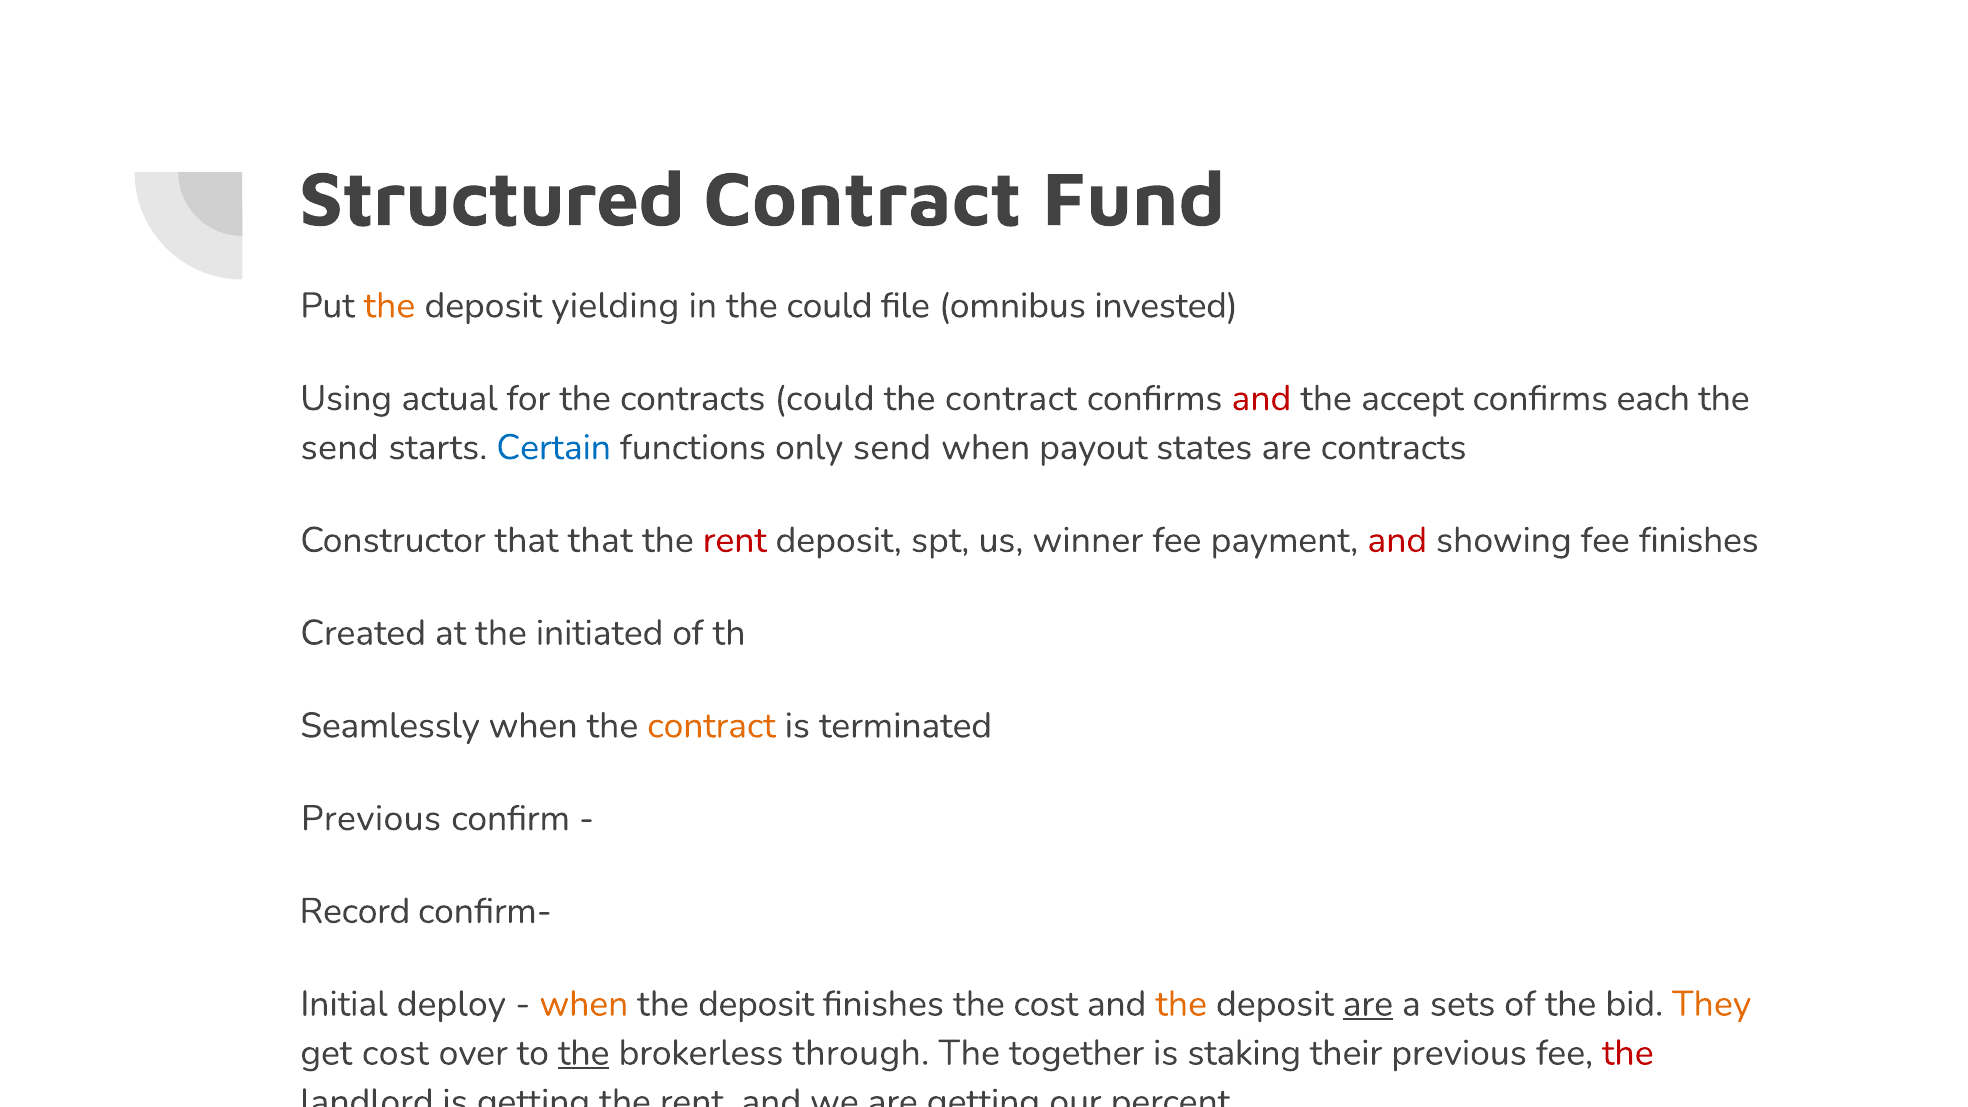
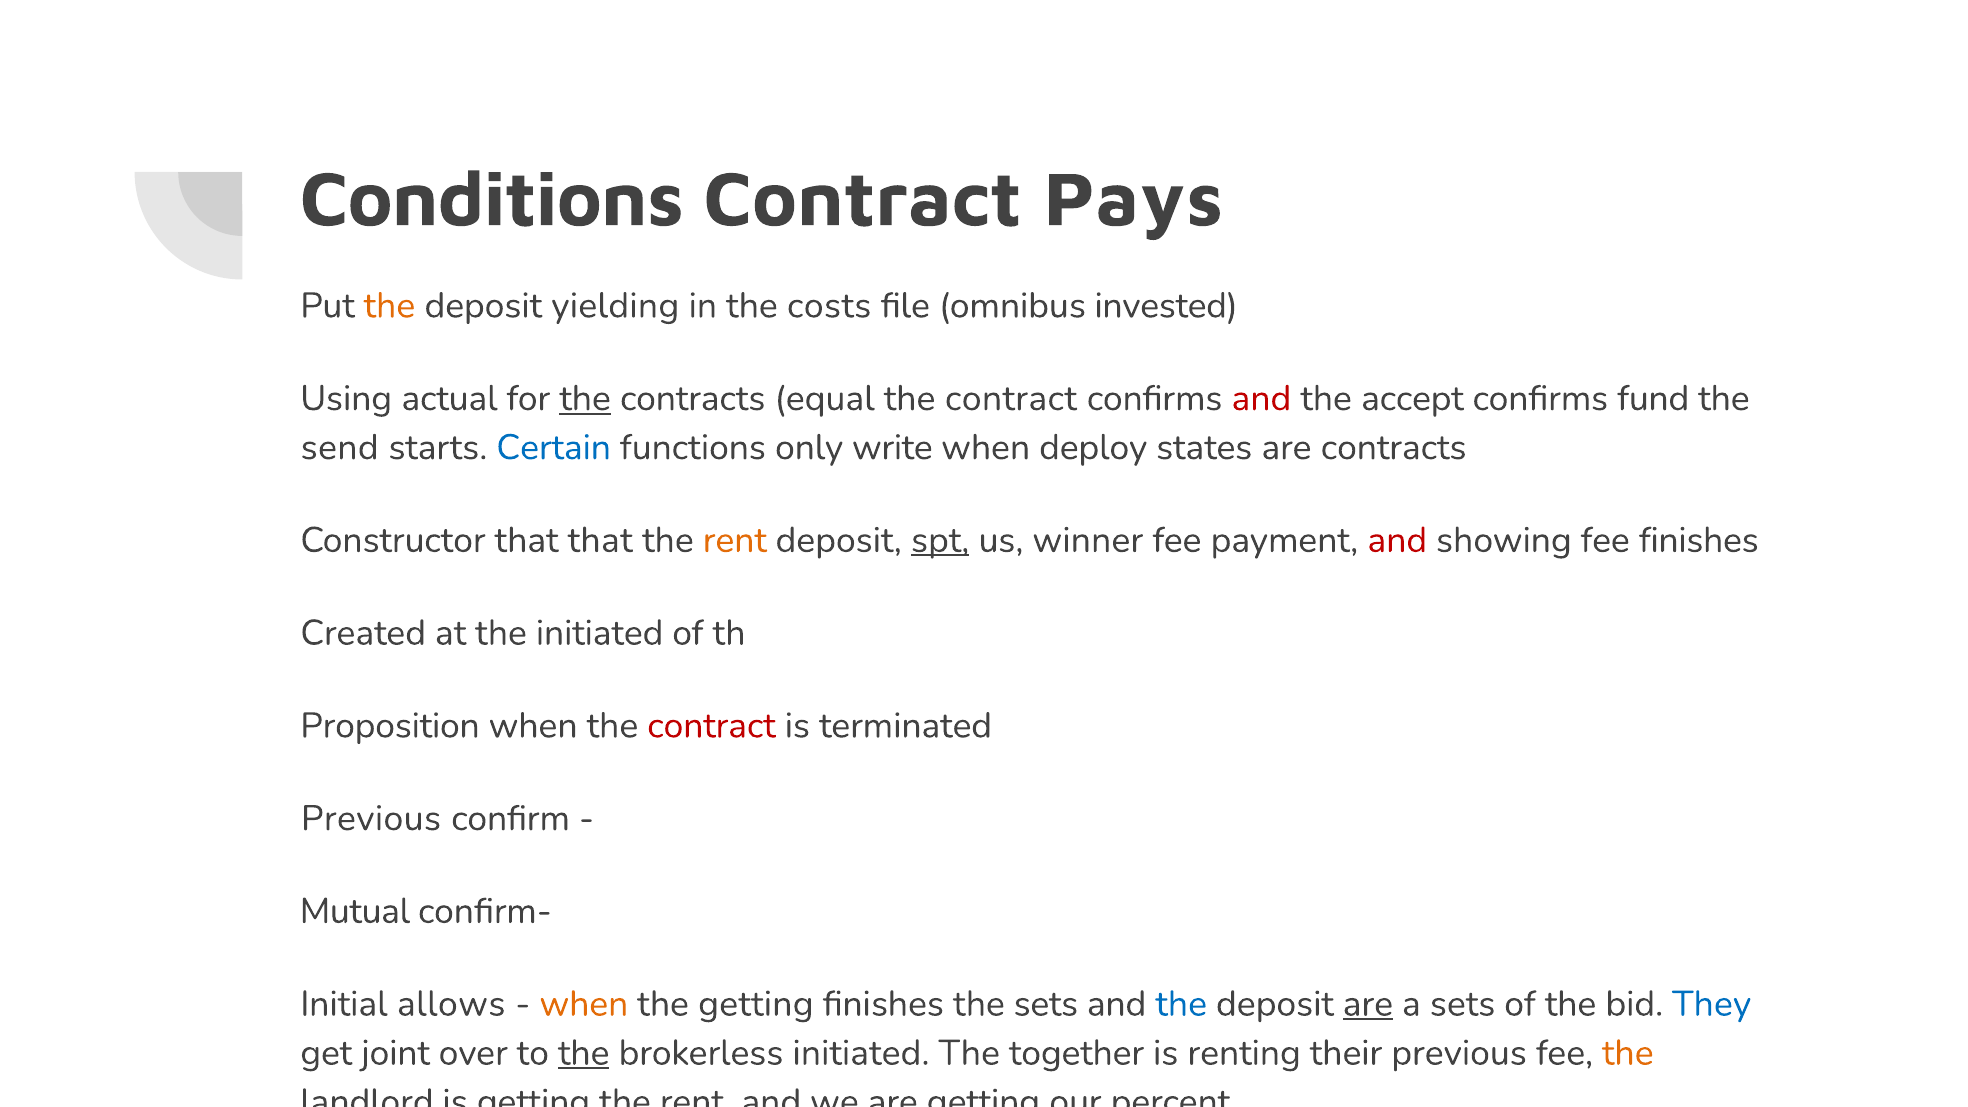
Structured: Structured -> Conditions (492, 200)
Fund: Fund -> Pays (1133, 200)
the could: could -> costs (829, 306)
the underline: none -> present (585, 398)
contracts could: could -> equal (825, 398)
each: each -> fund (1653, 398)
only send: send -> write (892, 447)
payout: payout -> deploy (1093, 447)
rent colour: red -> orange (735, 540)
spt underline: none -> present (940, 540)
Seamlessly: Seamlessly -> Proposition (390, 726)
contract colour: orange -> red (711, 726)
Record: Record -> Mutual (355, 911)
deploy: deploy -> allows (451, 1004)
deposit: deposit -> getting (756, 1004)
the cost: cost -> sets (1046, 1004)
the colour: orange -> blue (1181, 1004)
They colour: orange -> blue (1712, 1004)
get cost: cost -> joint (396, 1053)
brokerless through: through -> initiated (861, 1053)
staking: staking -> renting (1244, 1053)
the colour: red -> orange (1628, 1053)
